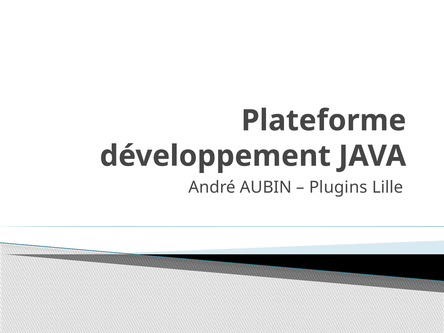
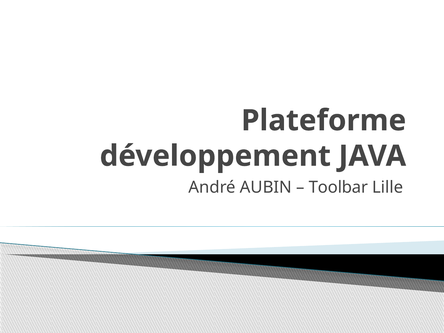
Plugins: Plugins -> Toolbar (338, 187)
